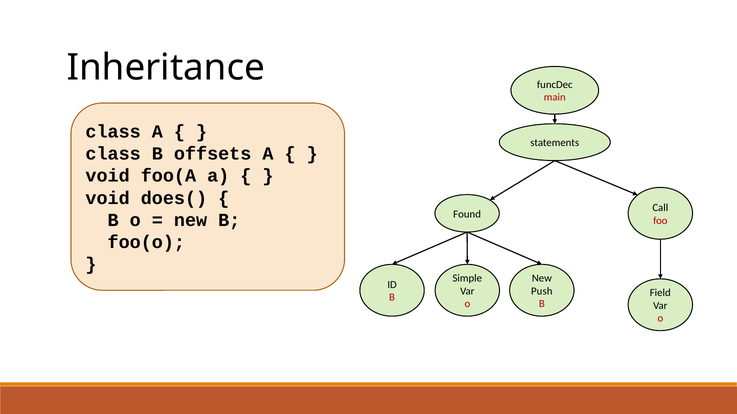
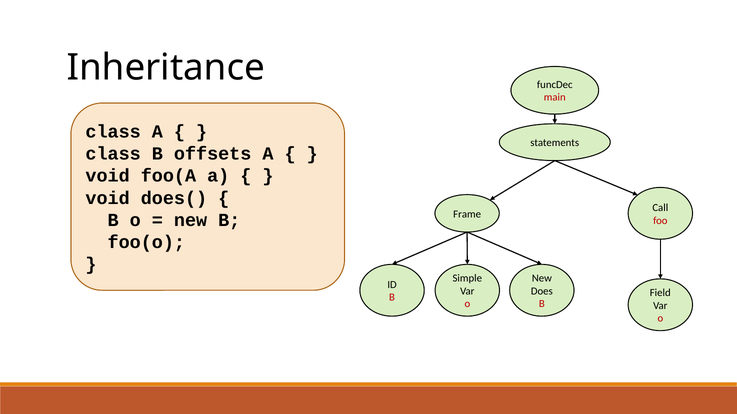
Found: Found -> Frame (467, 214)
Push: Push -> Does (542, 291)
